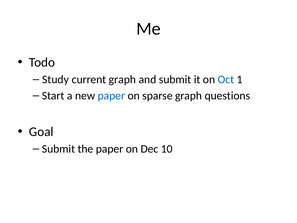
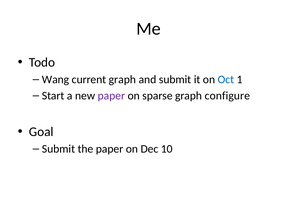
Study: Study -> Wang (56, 79)
paper colour: blue -> purple (111, 96)
questions: questions -> configure (227, 96)
